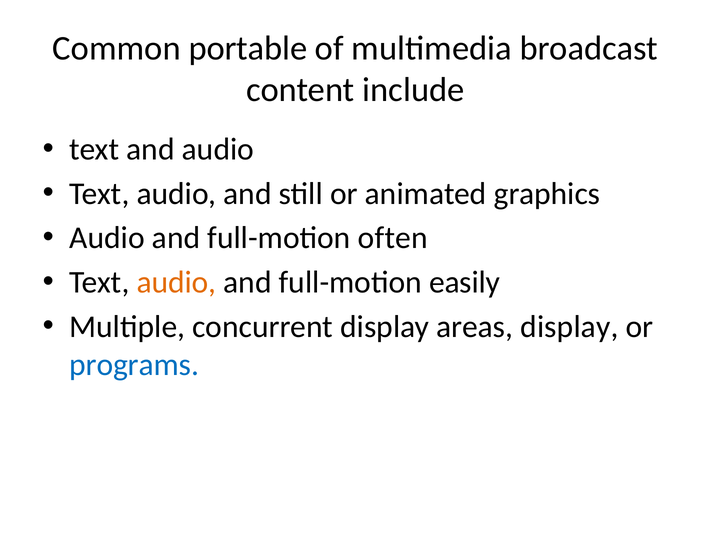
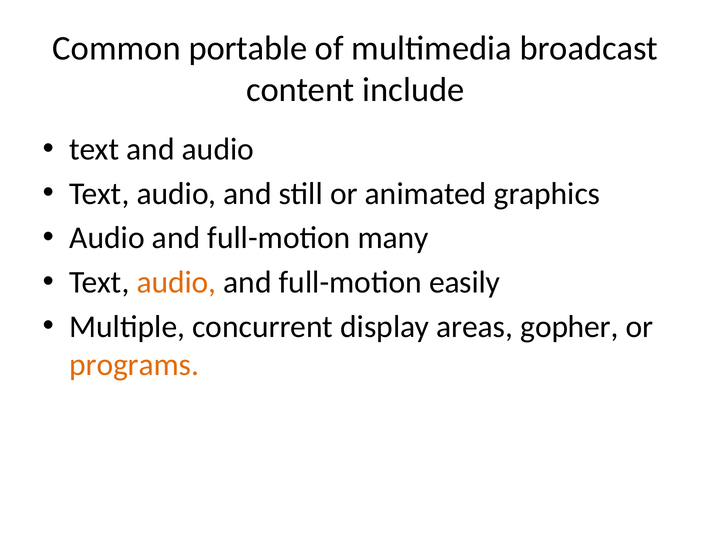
often: often -> many (393, 238)
areas display: display -> gopher (570, 326)
programs colour: blue -> orange (134, 364)
